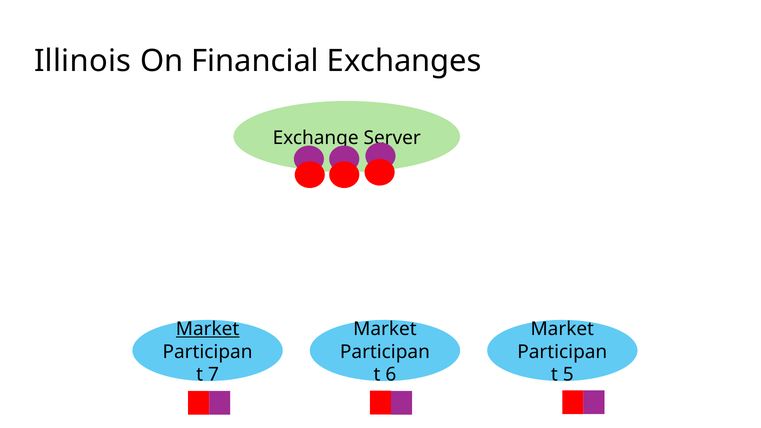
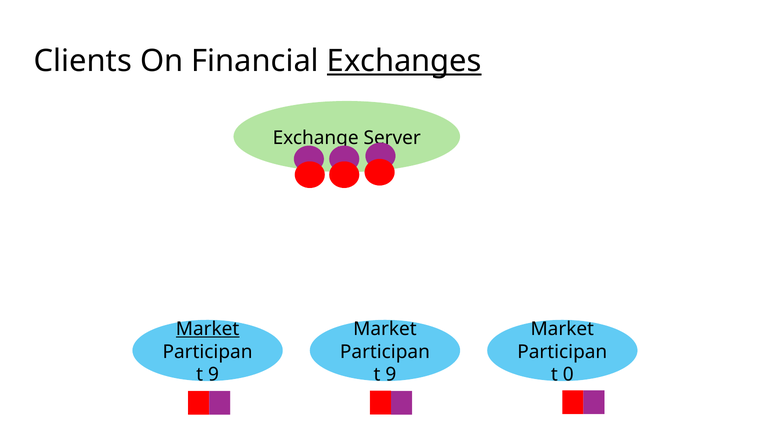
Illinois: Illinois -> Clients (83, 61)
Exchanges underline: none -> present (404, 61)
7: 7 -> 9 (213, 375)
6: 6 -> 9 (391, 375)
5: 5 -> 0 (568, 375)
